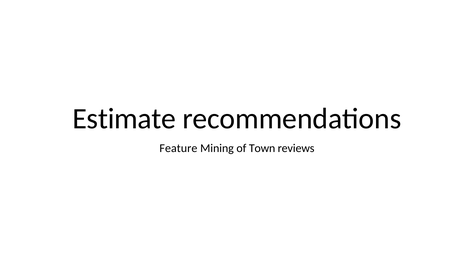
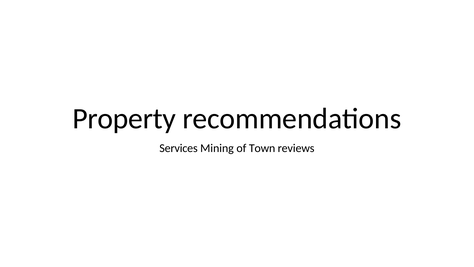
Estimate: Estimate -> Property (124, 118)
Feature: Feature -> Services (179, 148)
